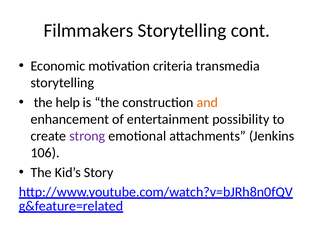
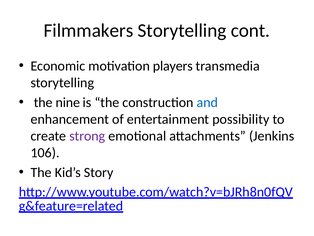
criteria: criteria -> players (173, 66)
help: help -> nine (68, 102)
and colour: orange -> blue (207, 102)
